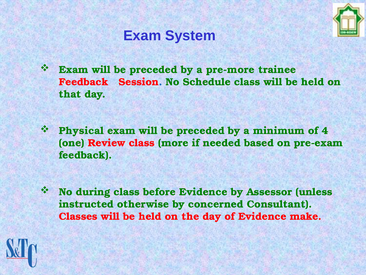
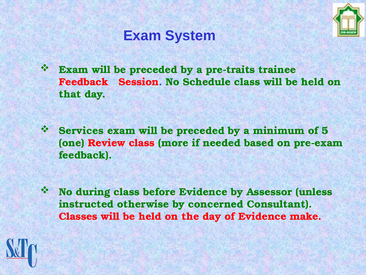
pre-more: pre-more -> pre-traits (230, 70)
Physical: Physical -> Services (81, 131)
4: 4 -> 5 (325, 131)
